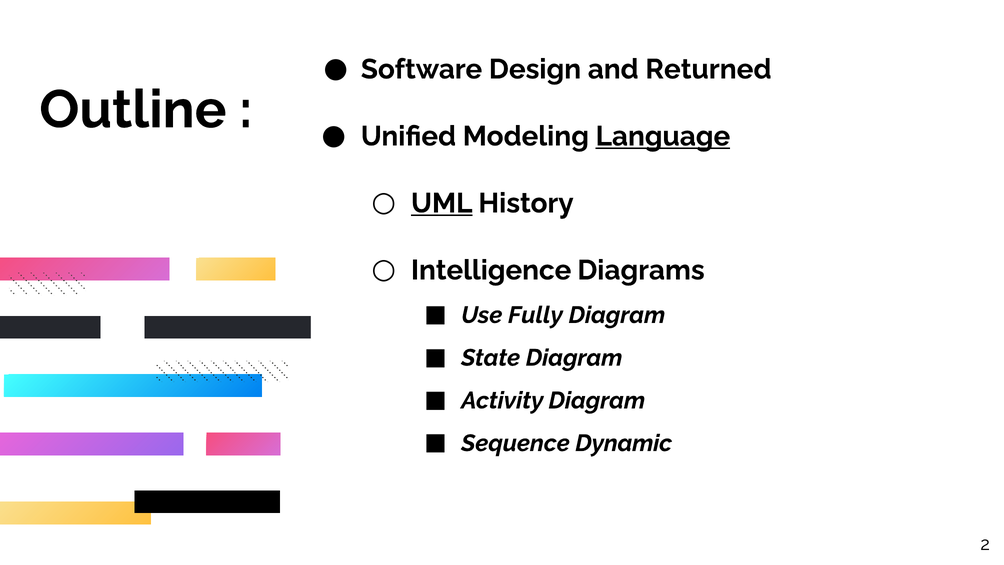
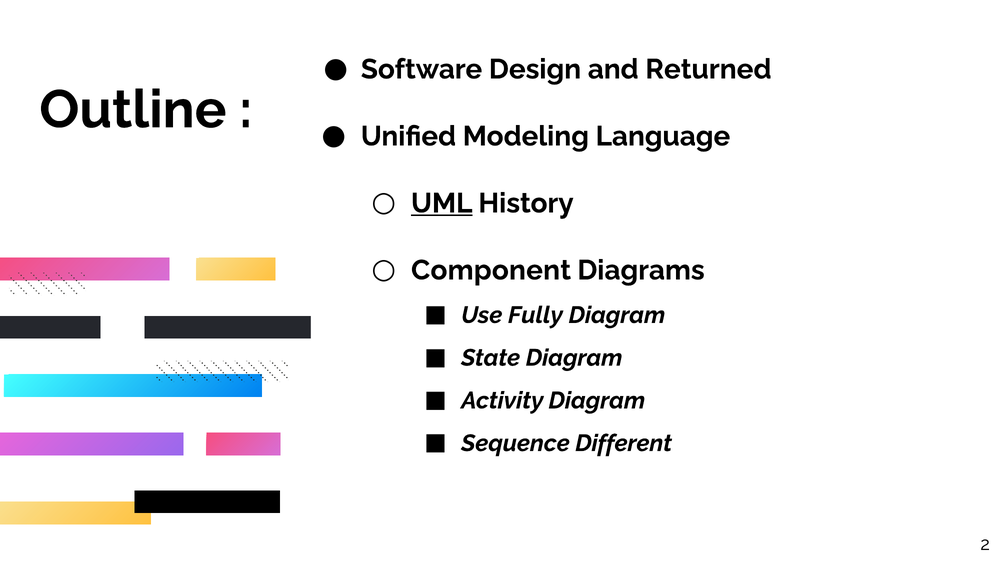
Language underline: present -> none (663, 136)
Intelligence: Intelligence -> Component (491, 270)
Dynamic: Dynamic -> Different (624, 443)
